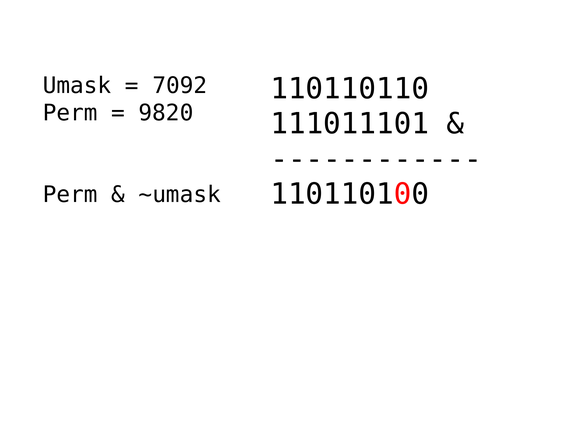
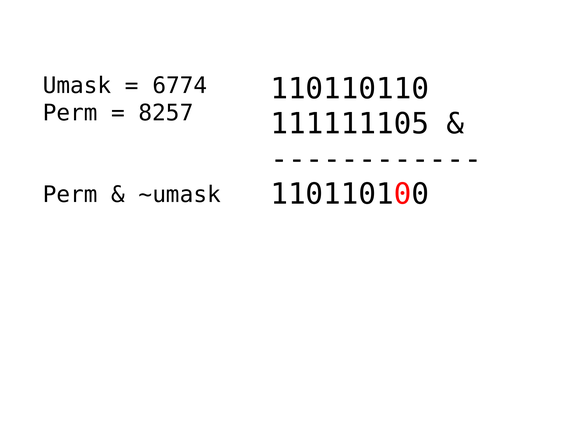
7092: 7092 -> 6774 (180, 86)
9820: 9820 -> 8257 (166, 113)
111011101: 111011101 -> 111111105 (350, 124)
